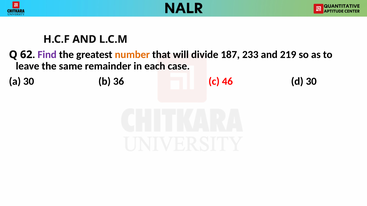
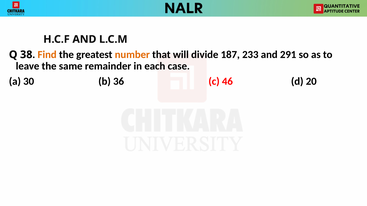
62: 62 -> 38 (26, 55)
Find colour: purple -> orange (47, 55)
219: 219 -> 291 (288, 55)
d 30: 30 -> 20 (311, 82)
